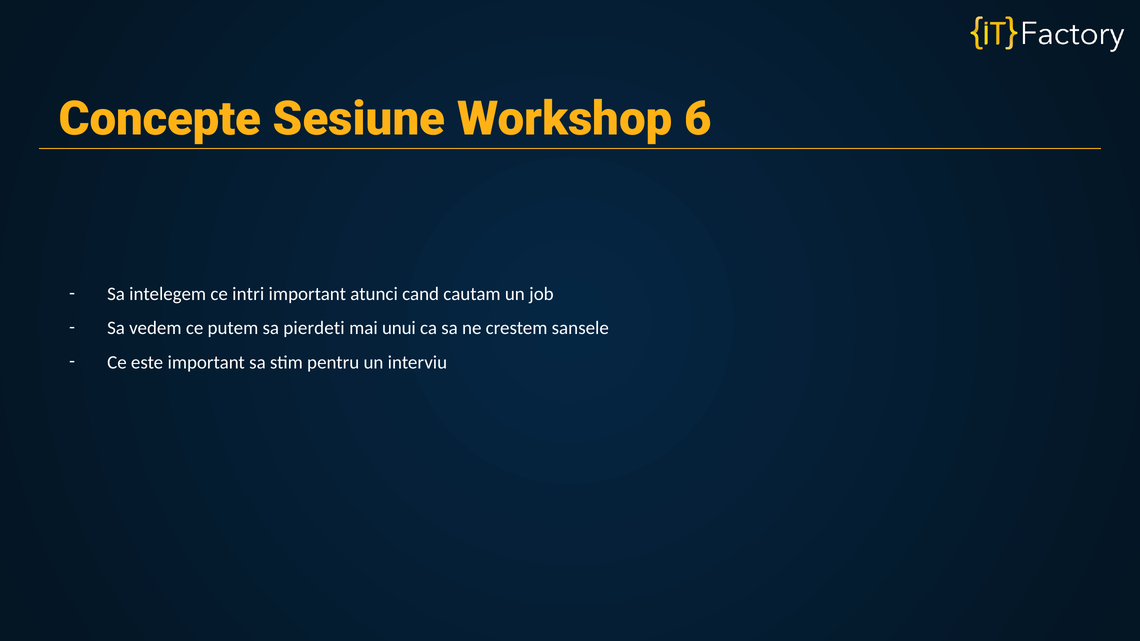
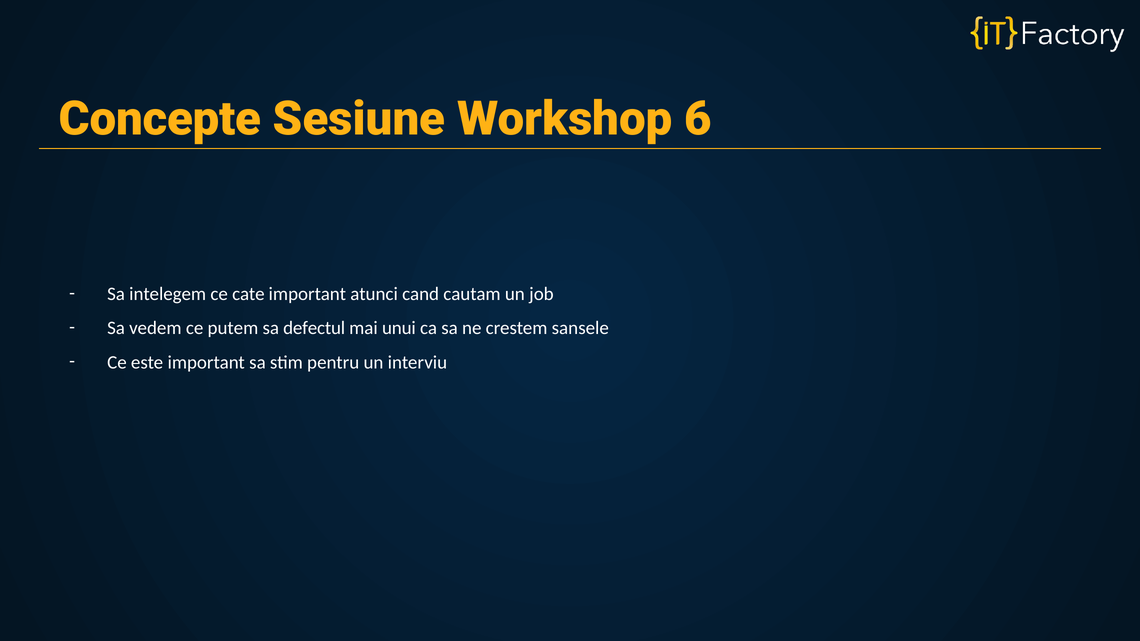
intri: intri -> cate (248, 294)
pierdeti: pierdeti -> defectul (314, 328)
